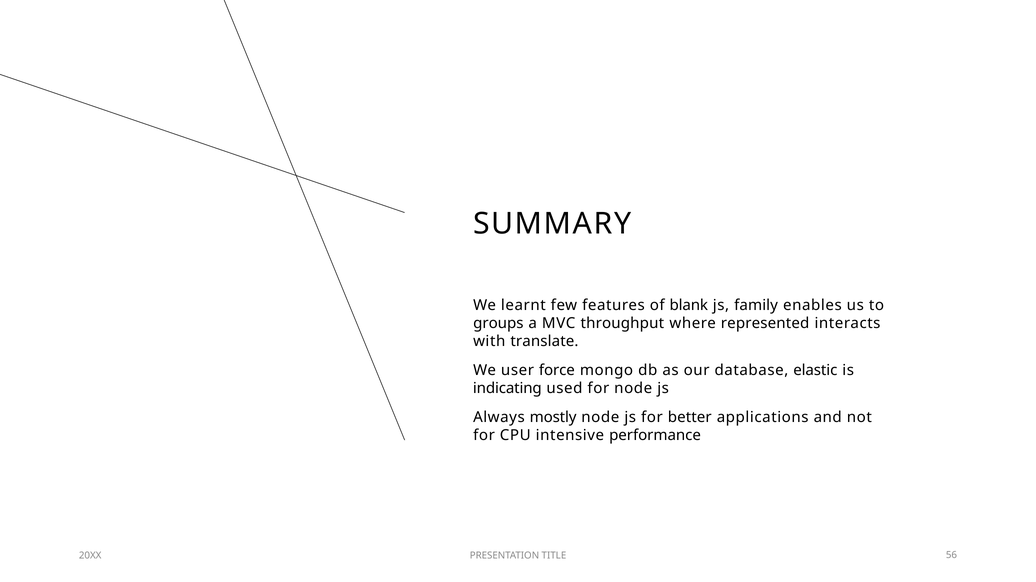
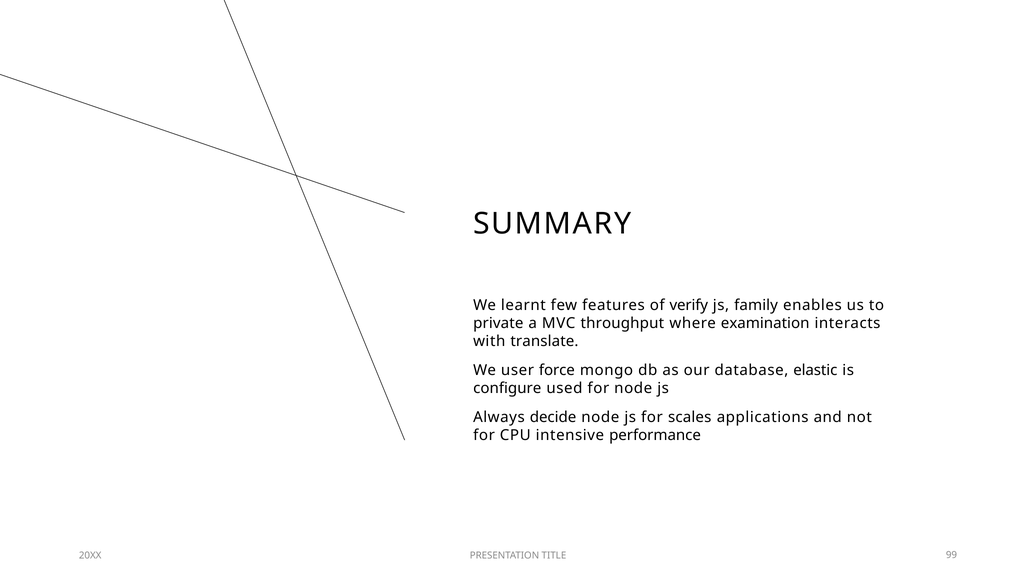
blank: blank -> verify (689, 305)
groups: groups -> private (498, 324)
represented: represented -> examination (765, 324)
indicating: indicating -> configure (507, 389)
mostly: mostly -> decide (553, 418)
better: better -> scales (690, 418)
56: 56 -> 99 (952, 556)
